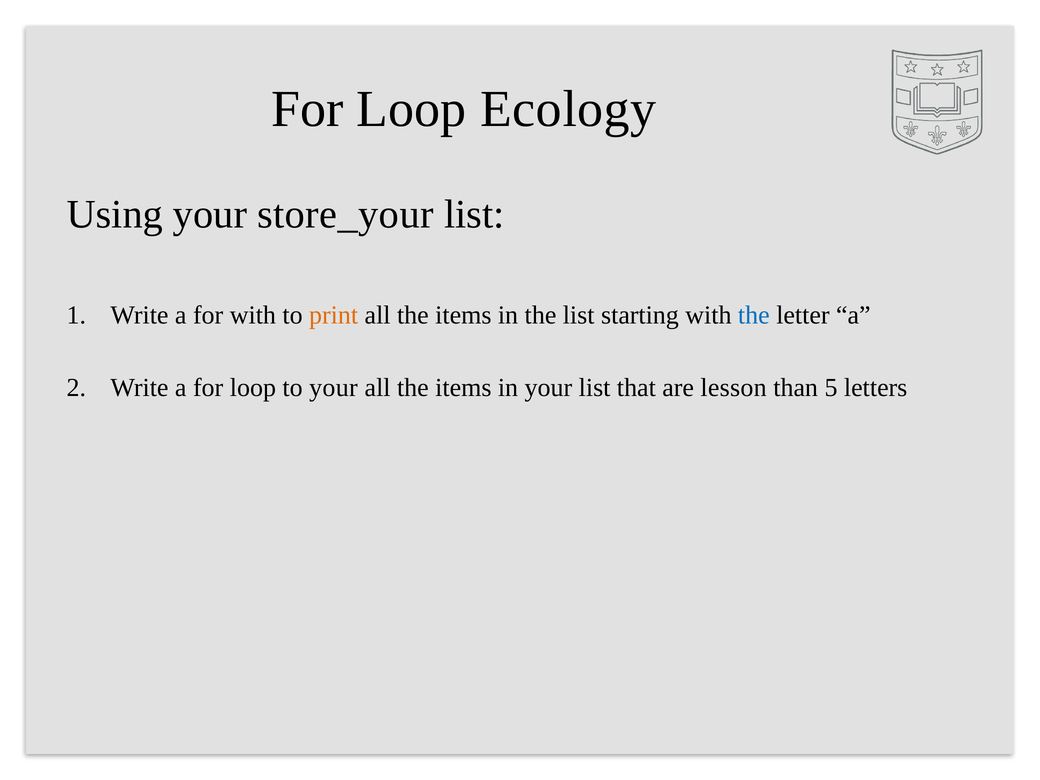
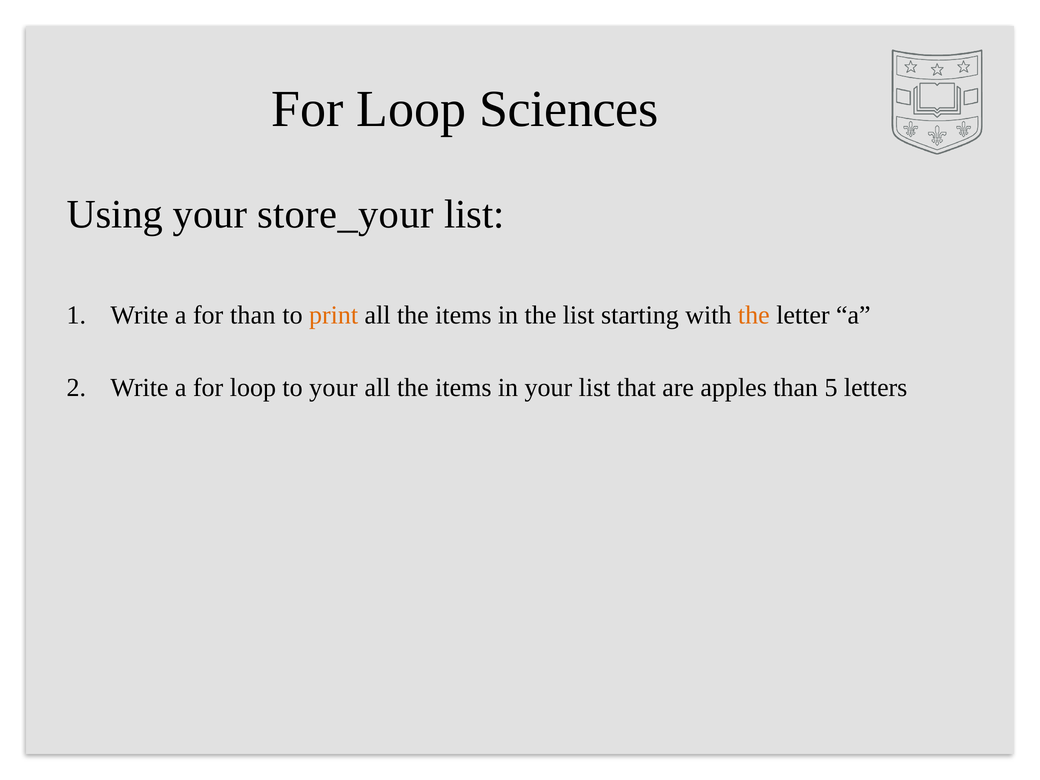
Ecology: Ecology -> Sciences (569, 109)
for with: with -> than (253, 315)
the colour: blue -> orange (754, 315)
lesson: lesson -> apples (734, 388)
